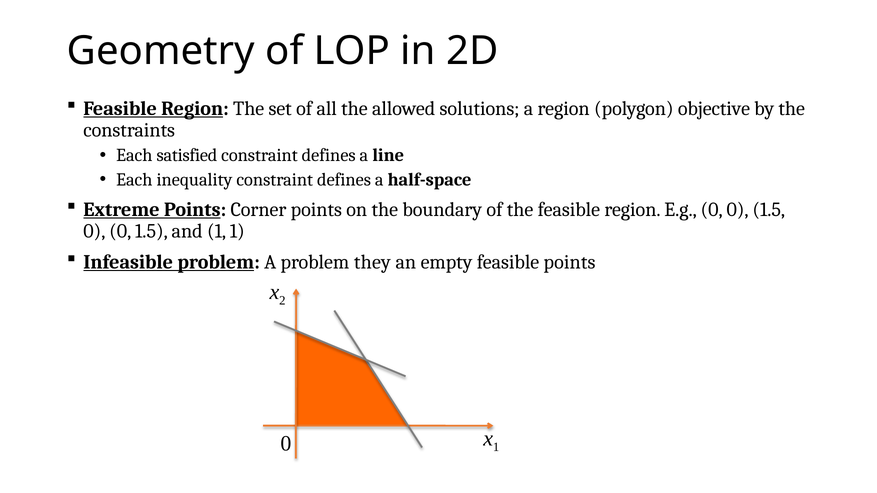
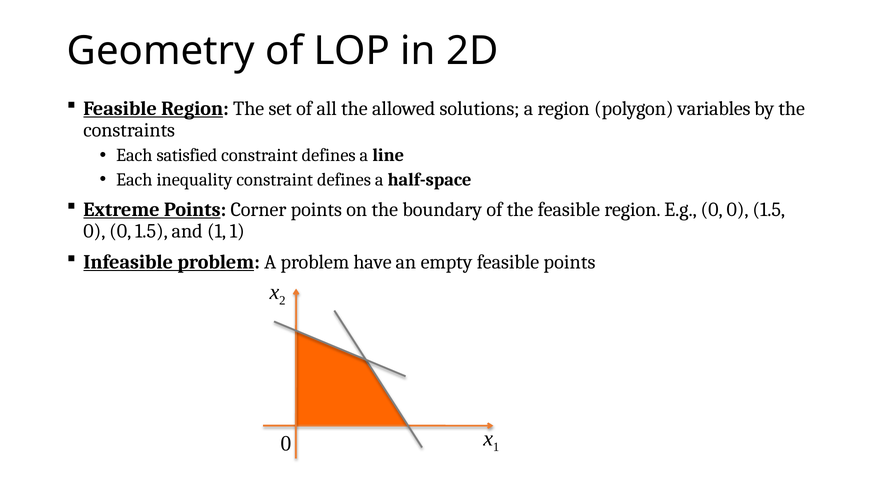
objective: objective -> variables (714, 109)
they: they -> have (373, 262)
